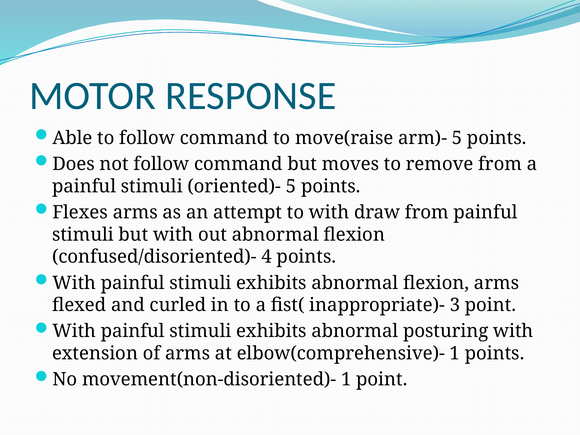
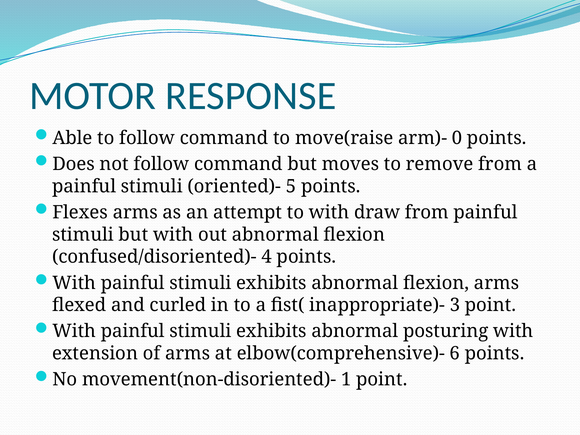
arm)- 5: 5 -> 0 (457, 138)
elbow(comprehensive)- 1: 1 -> 6 (455, 353)
